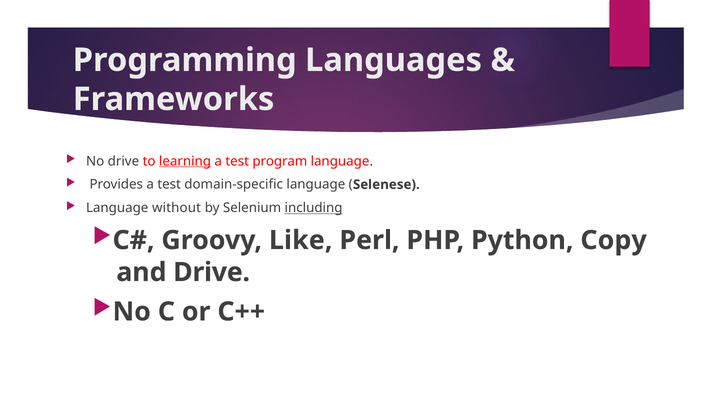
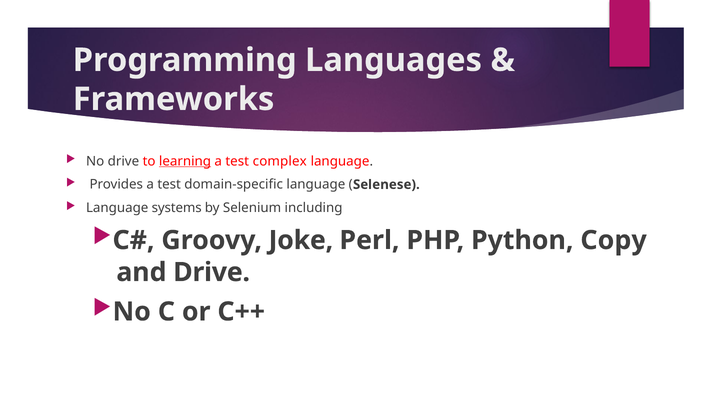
program: program -> complex (280, 161)
without: without -> systems (177, 208)
including underline: present -> none (314, 208)
Like: Like -> Joke (301, 241)
